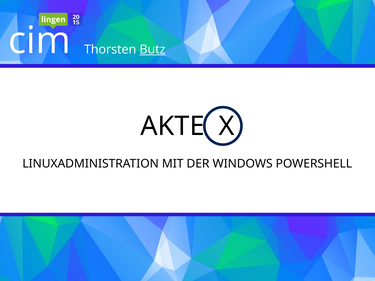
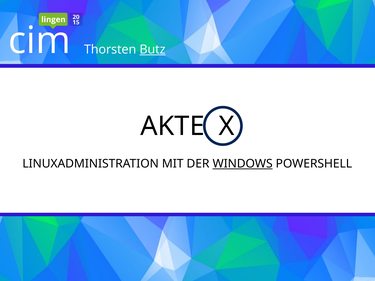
WINDOWS underline: none -> present (243, 164)
